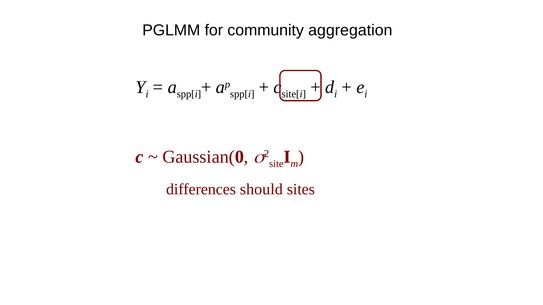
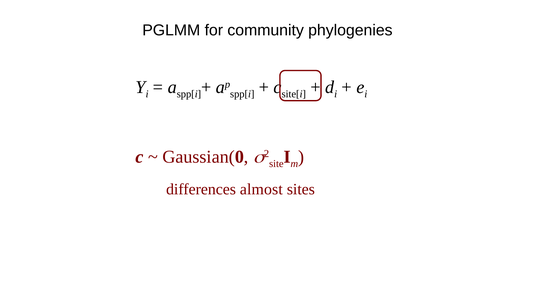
aggregation: aggregation -> phylogenies (350, 30)
should: should -> almost (261, 190)
